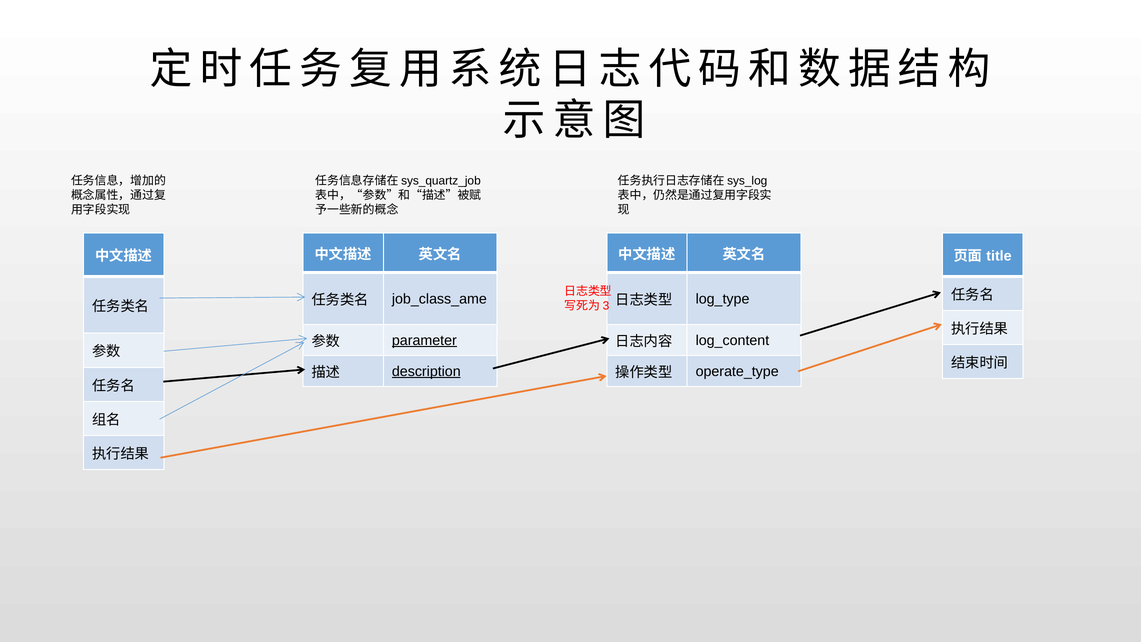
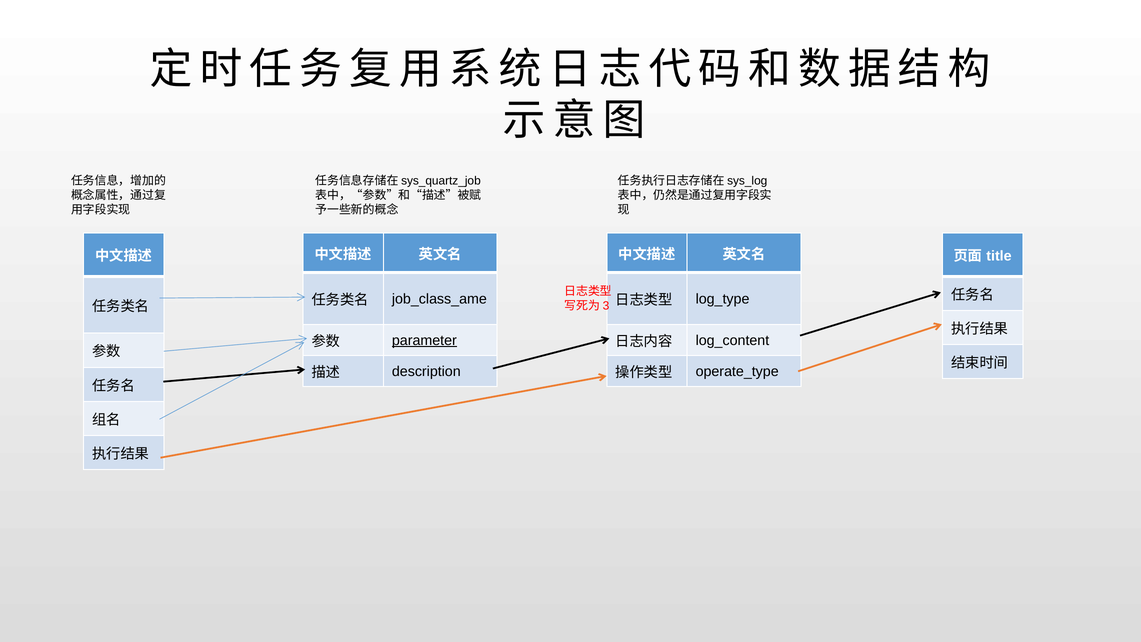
description underline: present -> none (426, 371)
